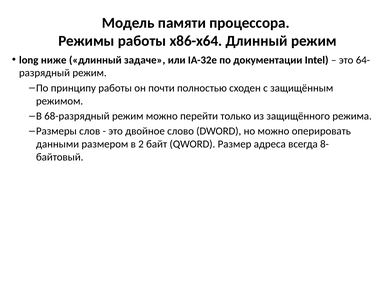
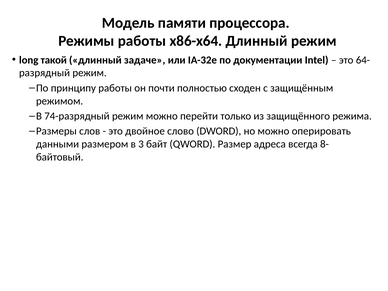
ниже: ниже -> такой (54, 60)
68-разрядный: 68-разрядный -> 74-разрядный (77, 116)
2: 2 -> 3 (141, 144)
